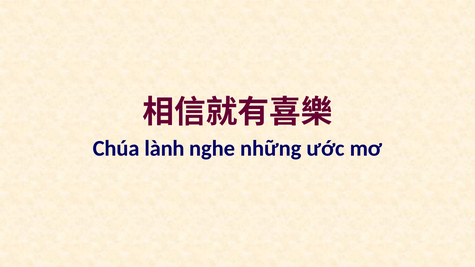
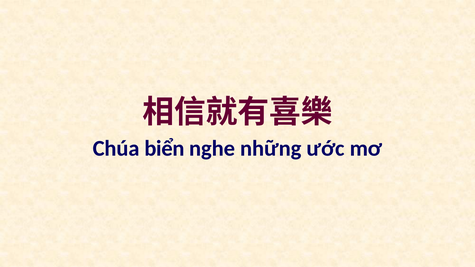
lành: lành -> biển (165, 149)
